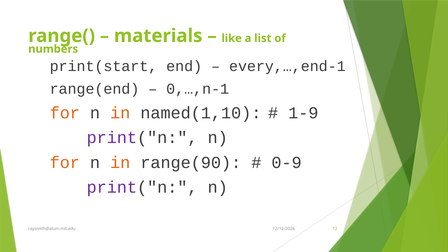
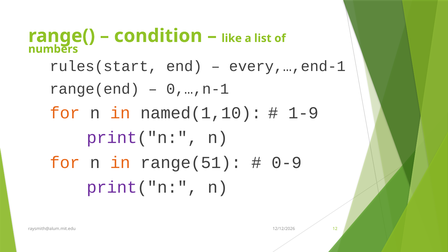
materials: materials -> condition (158, 36)
print(start: print(start -> rules(start (103, 66)
range(90: range(90 -> range(51 (191, 162)
